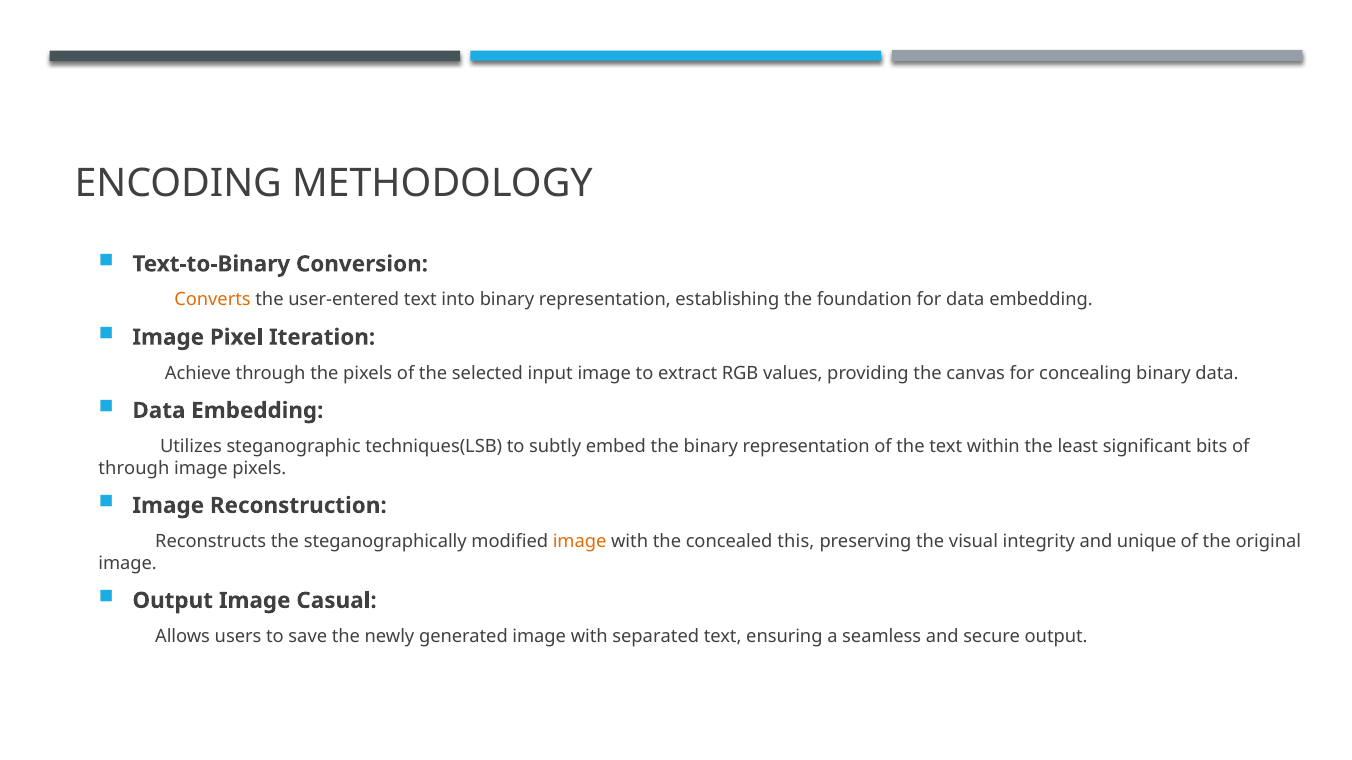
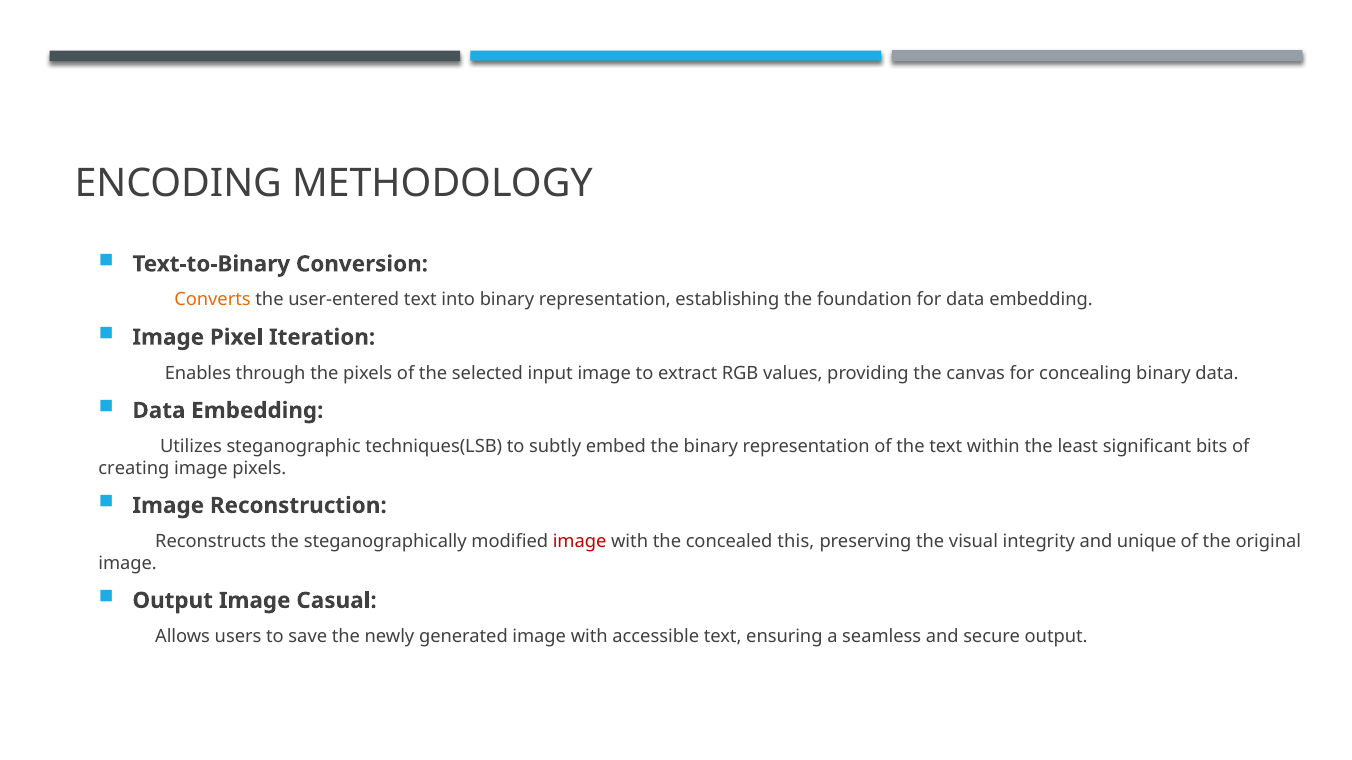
Achieve: Achieve -> Enables (198, 373)
through: through -> creating (134, 468)
image colour: orange -> red (580, 542)
separated: separated -> accessible (656, 637)
